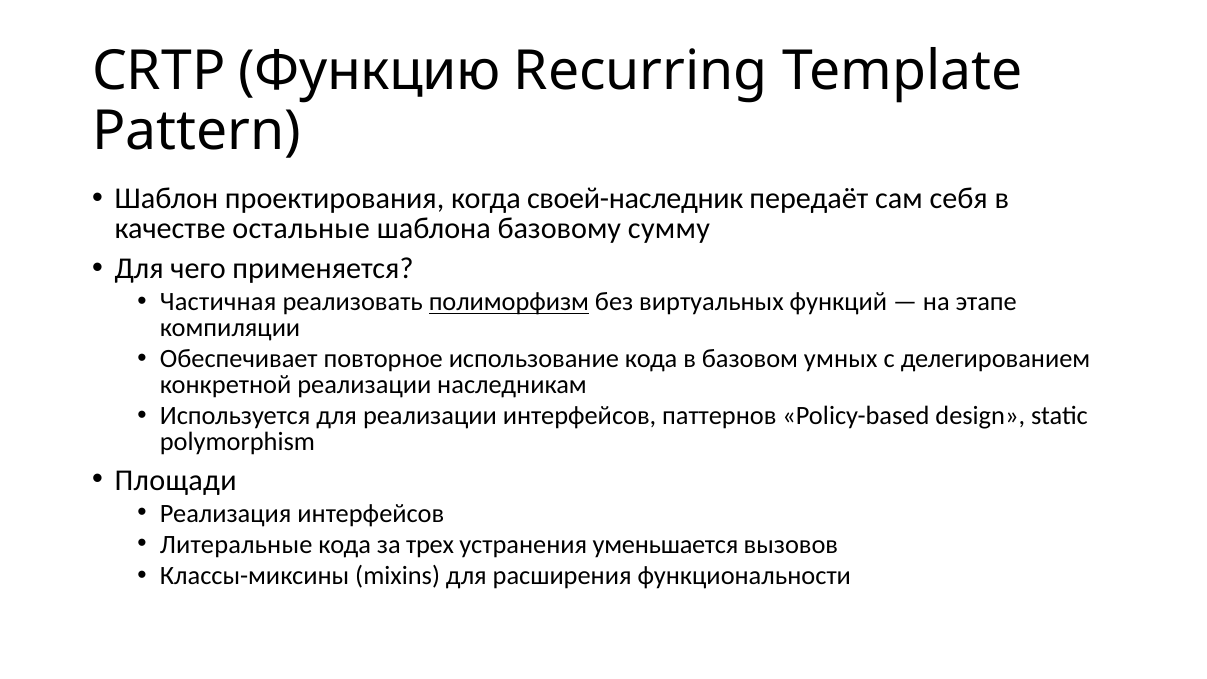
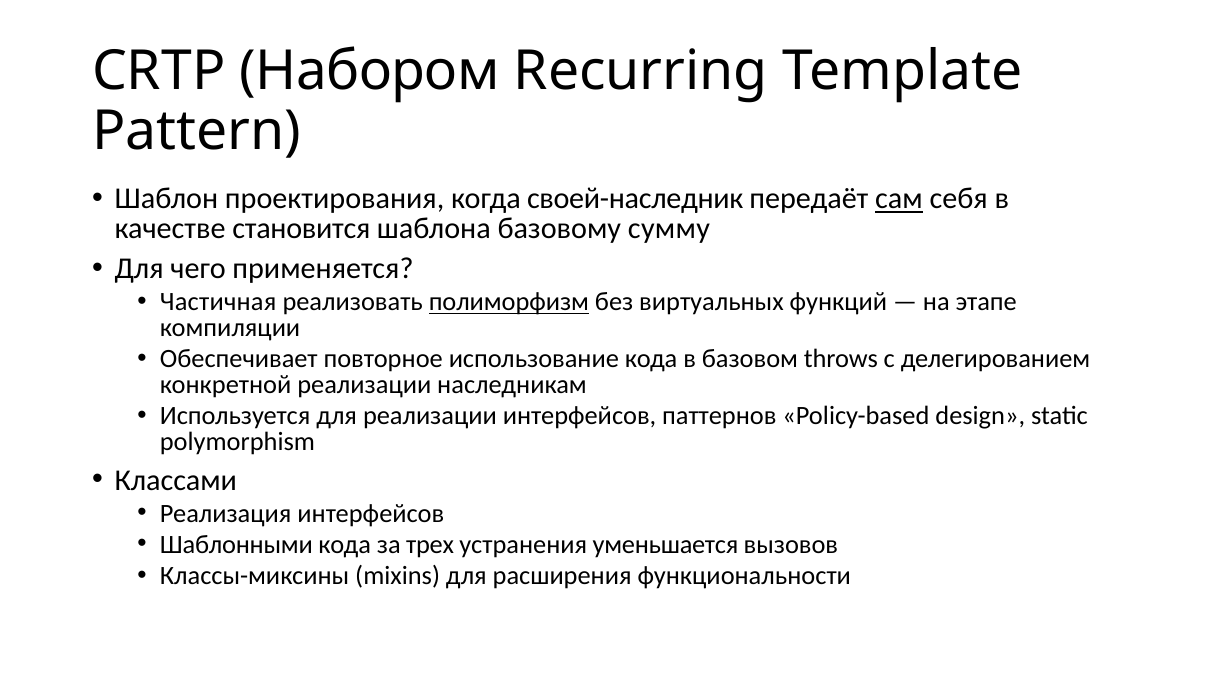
Функцию: Функцию -> Набором (370, 72)
сам underline: none -> present (899, 199)
остальные: остальные -> становится (301, 228)
умных: умных -> throws (841, 359)
Площади: Площади -> Классами (176, 480)
Литеральные: Литеральные -> Шаблонными (236, 545)
